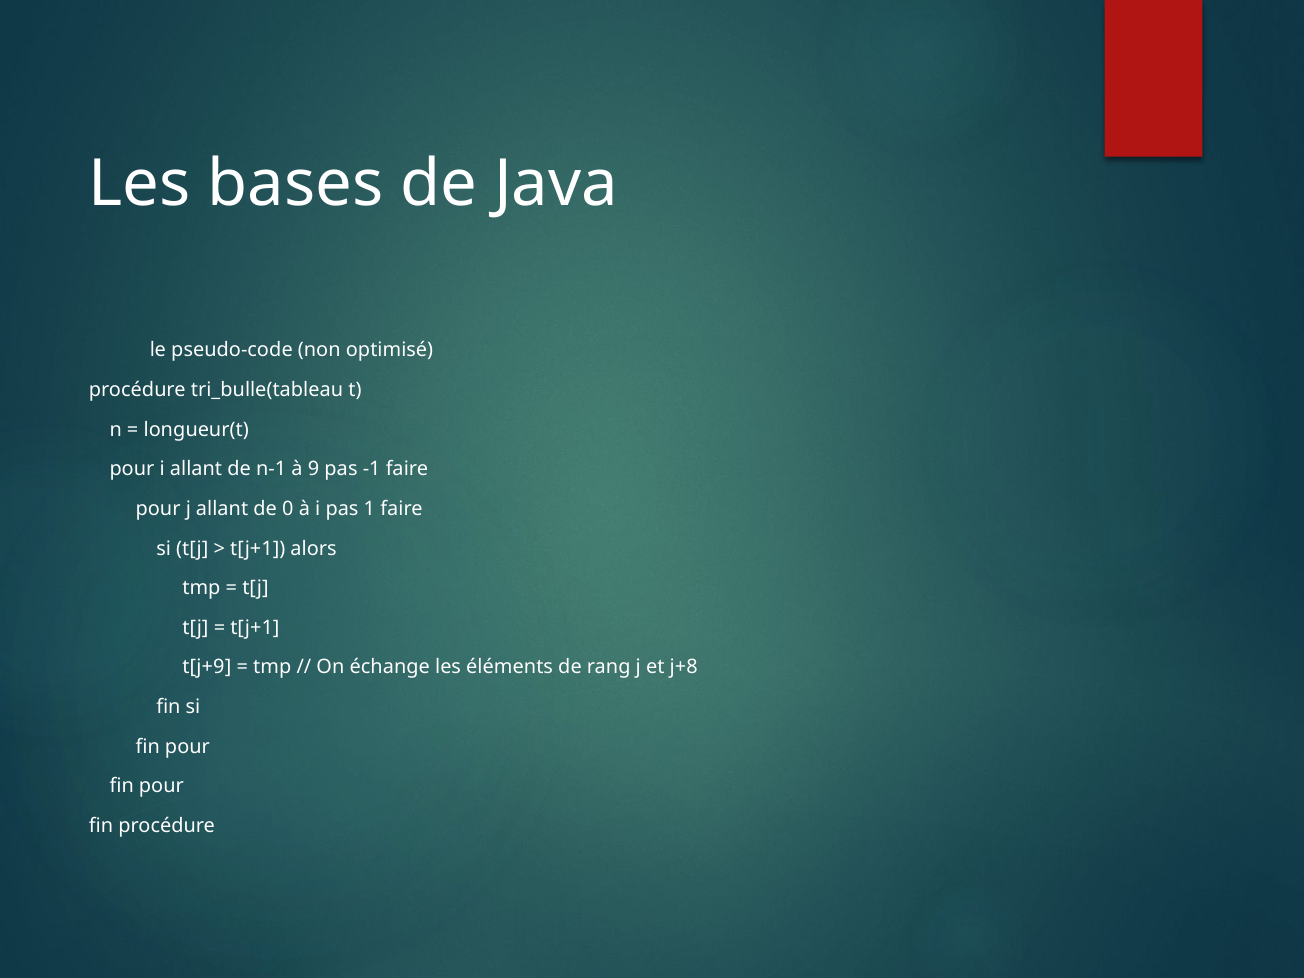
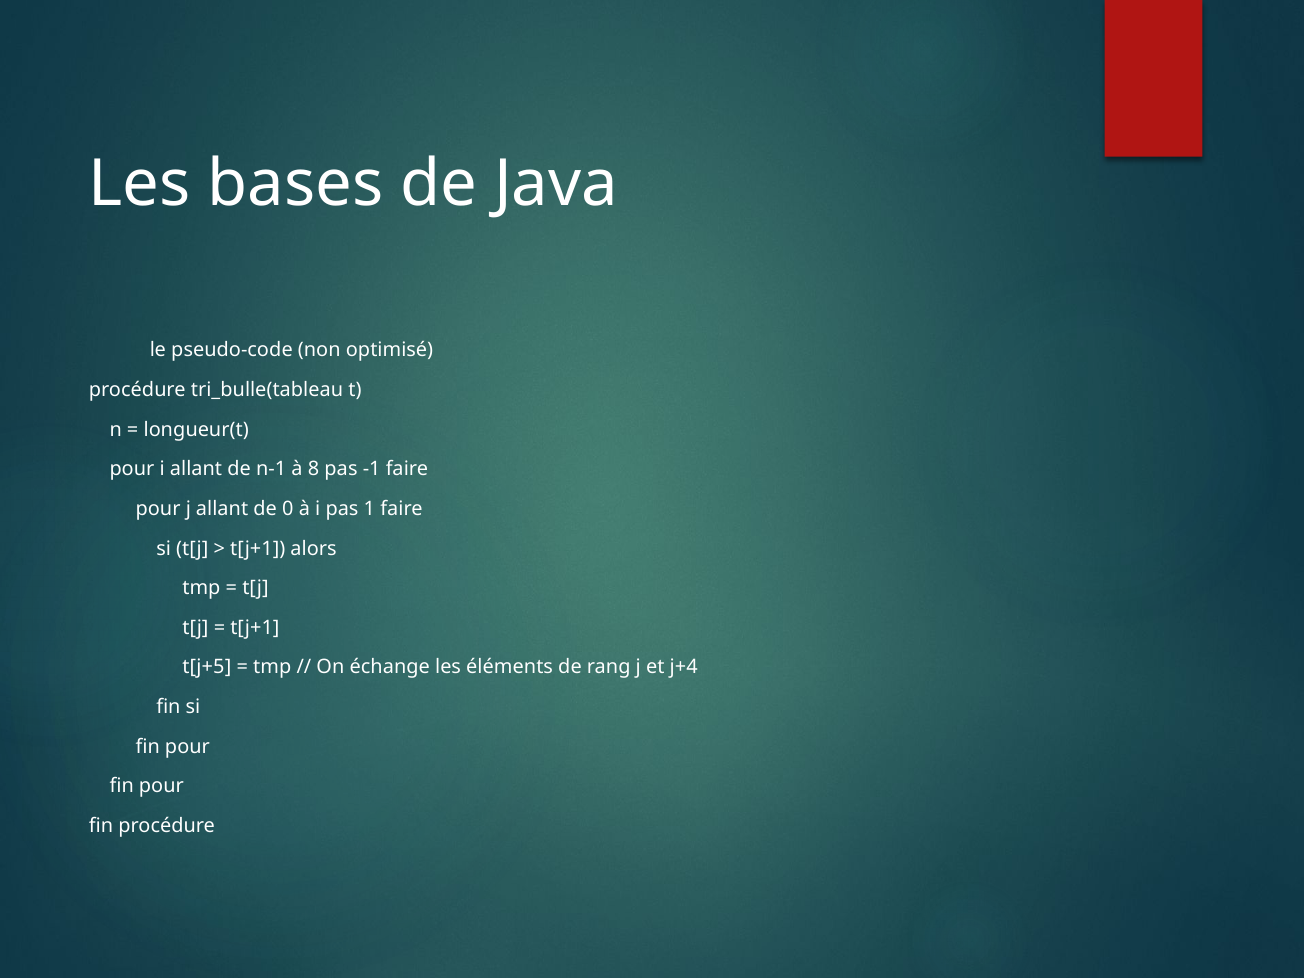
9: 9 -> 8 (314, 469)
t[j+9: t[j+9 -> t[j+5 (207, 667)
j+8: j+8 -> j+4 (684, 667)
